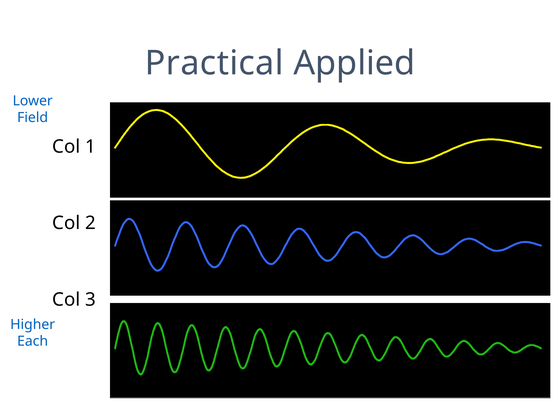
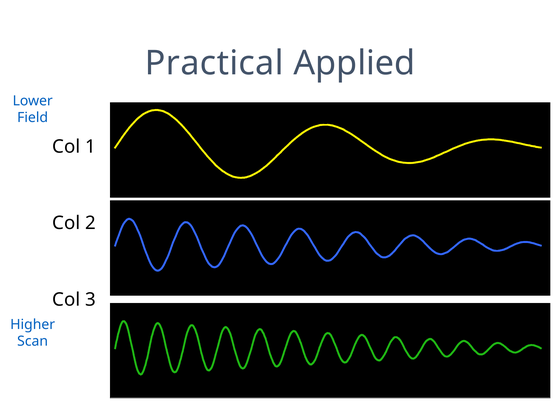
Each: Each -> Scan (33, 341)
